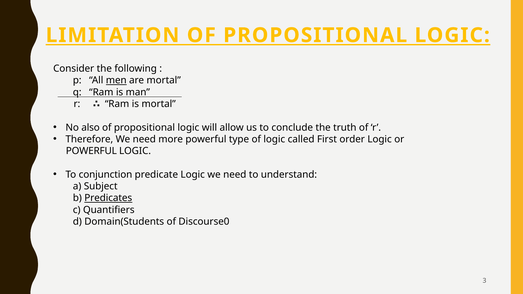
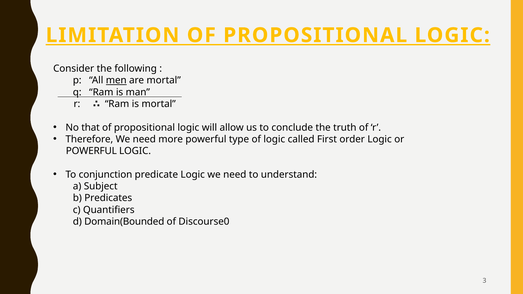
also: also -> that (91, 128)
Predicates underline: present -> none (108, 198)
Domain(Students: Domain(Students -> Domain(Bounded (124, 222)
